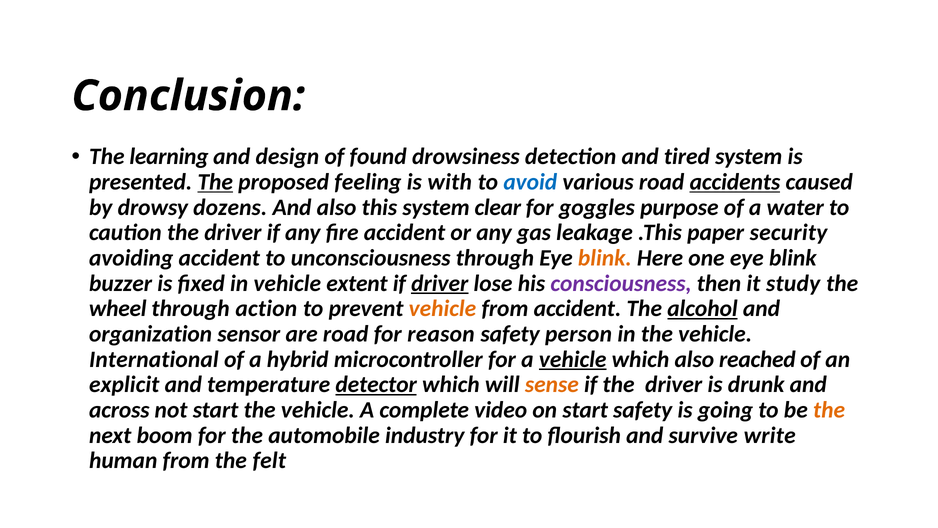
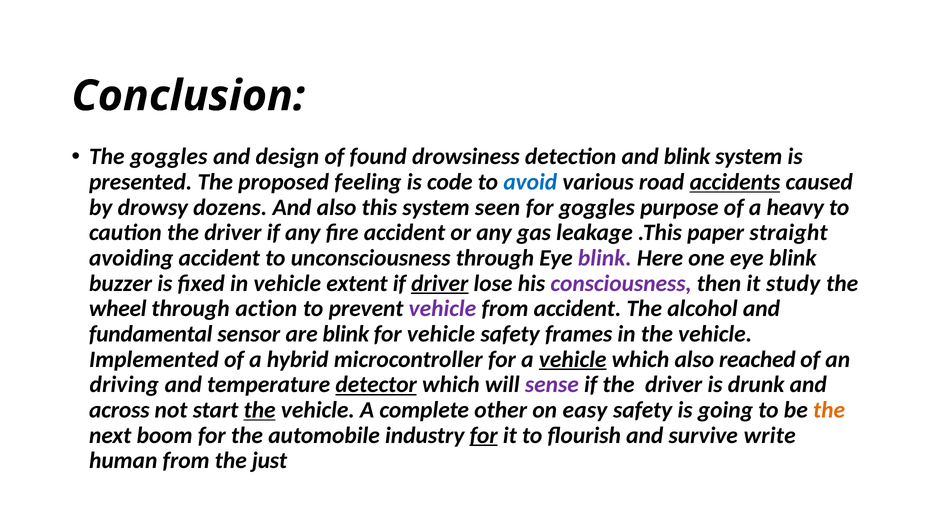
The learning: learning -> goggles (169, 156)
and tired: tired -> blink (687, 156)
The underline: present -> none (215, 182)
with: with -> code (450, 182)
clear: clear -> seen (498, 207)
water: water -> heavy (795, 207)
security: security -> straight (789, 232)
blink colour: orange -> purple (605, 258)
vehicle colour: orange -> purple (442, 308)
alcohol underline: present -> none (703, 308)
organization: organization -> fundamental (151, 334)
are road: road -> blink (346, 334)
for reason: reason -> vehicle (441, 334)
person: person -> frames (579, 334)
International: International -> Implemented (154, 359)
explicit: explicit -> driving (124, 384)
sense colour: orange -> purple (552, 384)
the underline: none -> present (260, 410)
video: video -> other (501, 410)
on start: start -> easy (585, 410)
for underline: none -> present (484, 435)
felt: felt -> just (269, 460)
